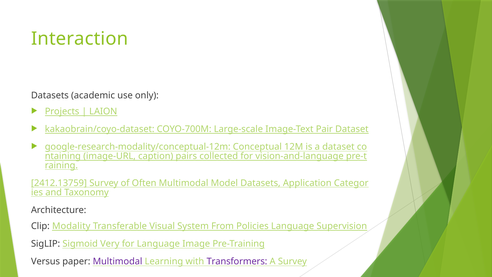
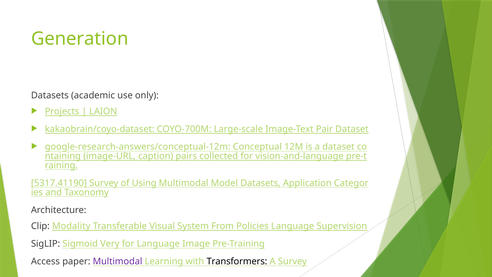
Interaction: Interaction -> Generation (80, 39)
google-research-modality/conceptual-12m: google-research-modality/conceptual-12m -> google-research-answers/conceptual-12m (138, 147)
2412.13759: 2412.13759 -> 5317.41190 (59, 183)
Often: Often -> Using (144, 183)
Versus: Versus -> Access (45, 261)
Transformers colour: purple -> black (237, 261)
